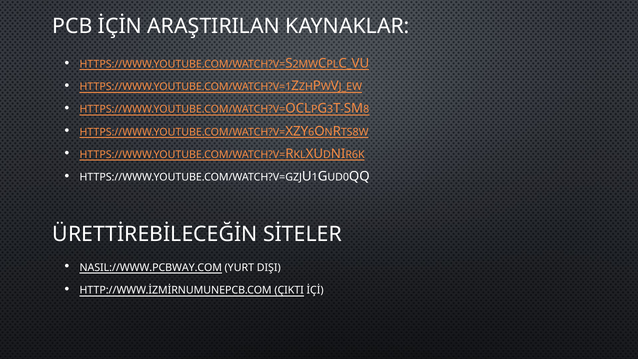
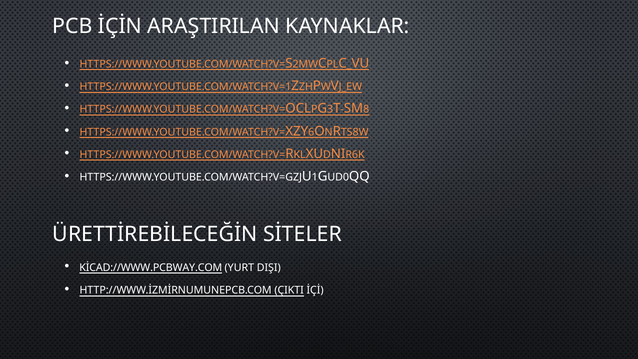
NASIL://WWW.PCBWAY.COM: NASIL://WWW.PCBWAY.COM -> KİCAD://WWW.PCBWAY.COM (151, 268)
